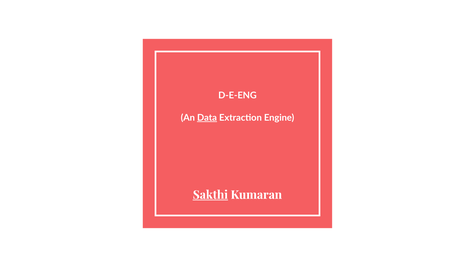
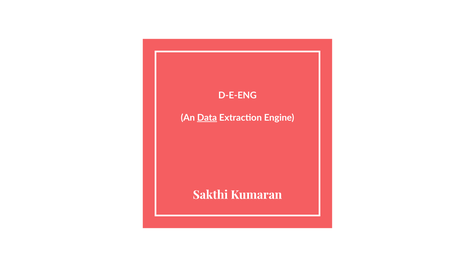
Sakthi underline: present -> none (210, 195)
